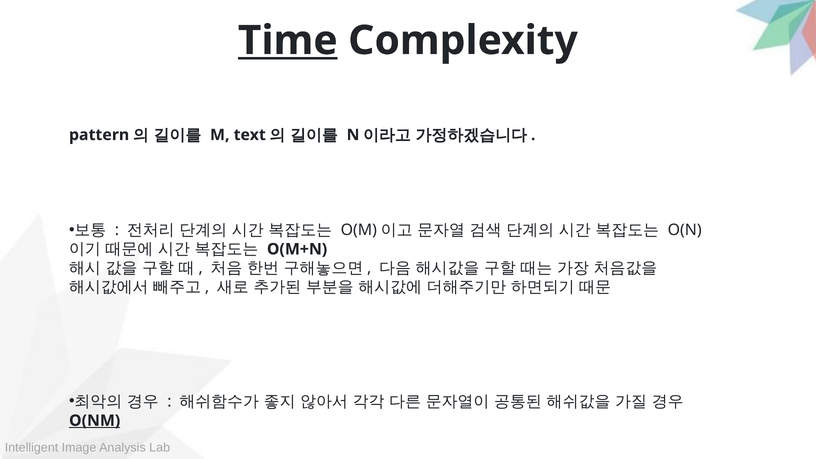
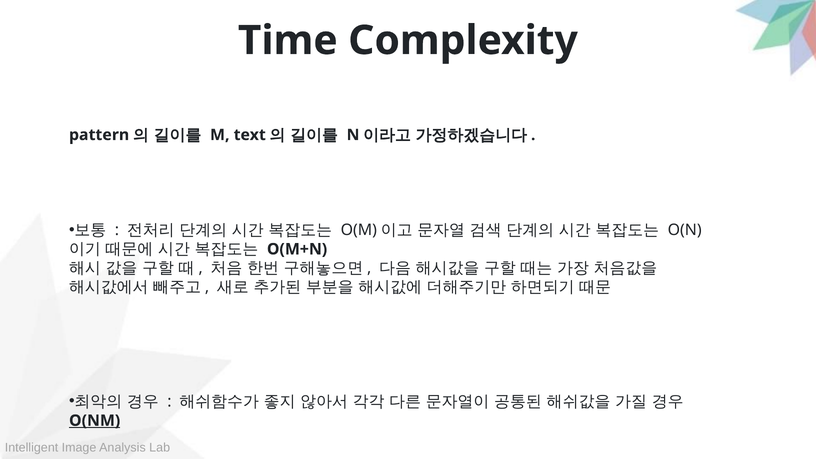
Time underline: present -> none (288, 41)
